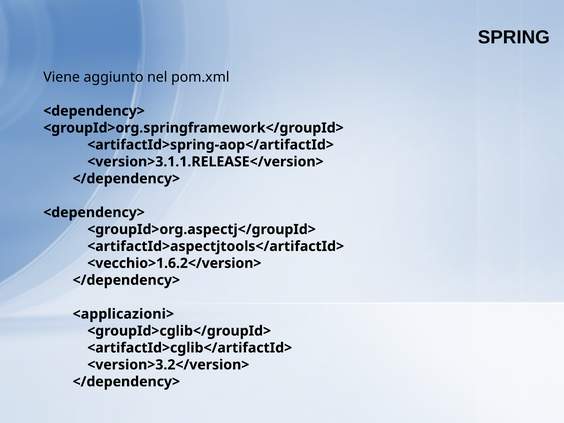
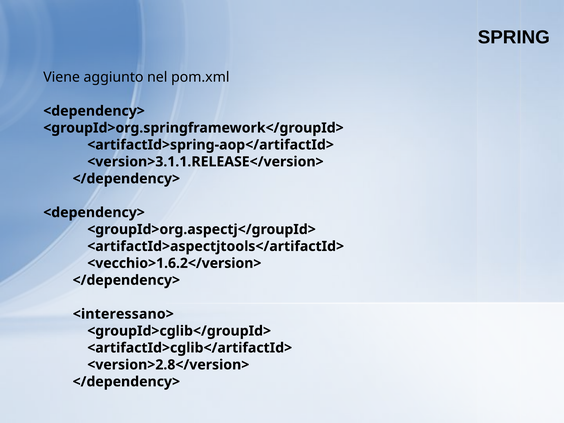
<applicazioni>: <applicazioni> -> <interessano> (123, 314)
<version>3.2</version>: <version>3.2</version> -> <version>2.8</version> (168, 365)
